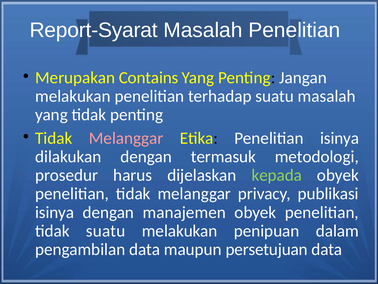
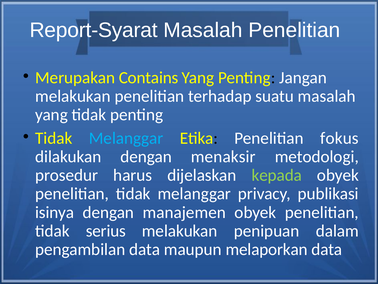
Melanggar colour: pink -> light blue (126, 138)
Penelitian isinya: isinya -> fokus (339, 138)
termasuk: termasuk -> menaksir (223, 156)
tidak suatu: suatu -> serius (106, 230)
persetujuan: persetujuan -> melaporkan (267, 249)
